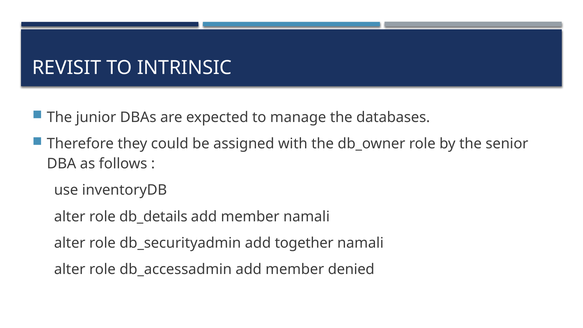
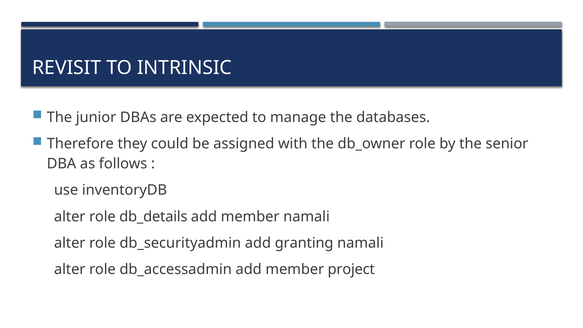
together: together -> granting (304, 243)
denied: denied -> project (351, 269)
